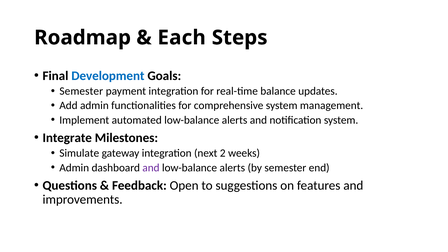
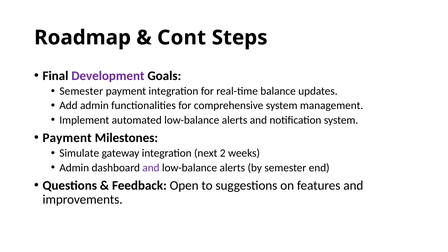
Each: Each -> Cont (182, 38)
Development colour: blue -> purple (108, 76)
Integrate: Integrate -> Payment (67, 138)
